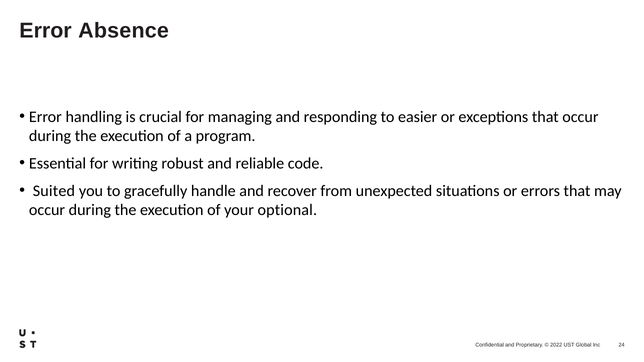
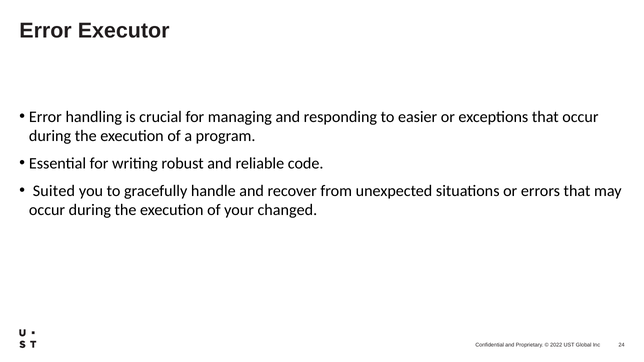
Absence: Absence -> Executor (124, 31)
optional: optional -> changed (287, 210)
